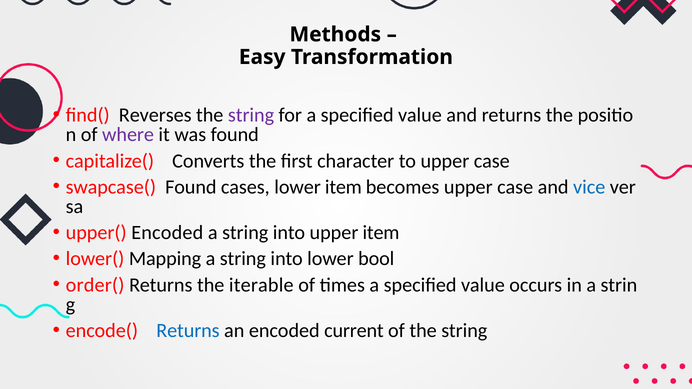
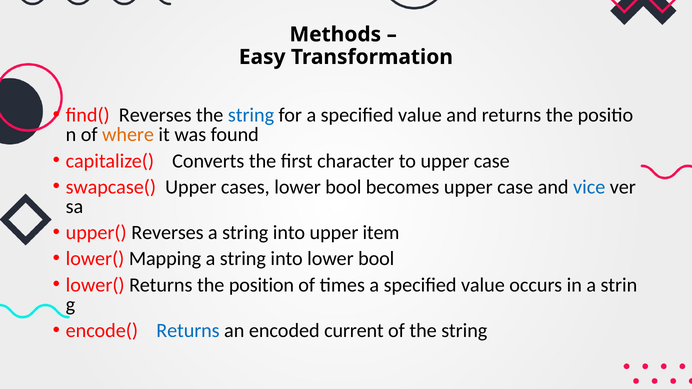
string colour: purple -> blue (251, 115)
where colour: purple -> orange (128, 135)
swapcase( Found: Found -> Upper (191, 187)
cases lower item: item -> bool (343, 187)
upper( Encoded: Encoded -> Reverses (167, 233)
order(: order( -> lower( (95, 285)
iterable: iterable -> position (261, 285)
